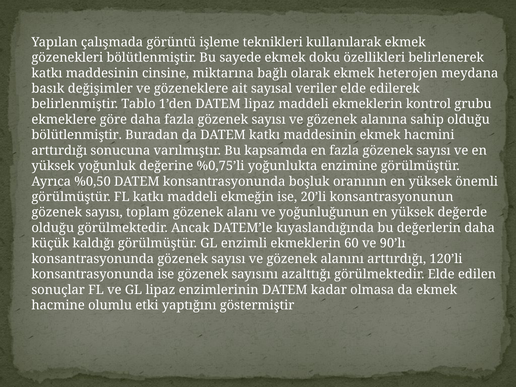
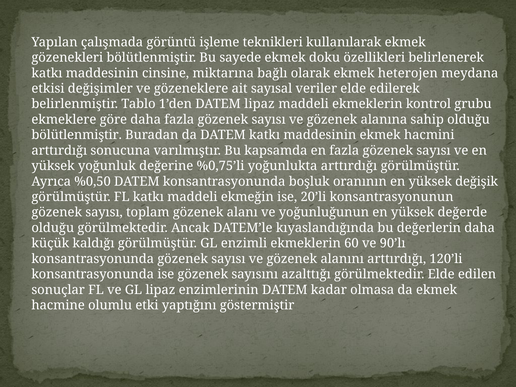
basık: basık -> etkisi (48, 89)
yoğunlukta enzimine: enzimine -> arttırdığı (349, 166)
önemli: önemli -> değişik (477, 181)
